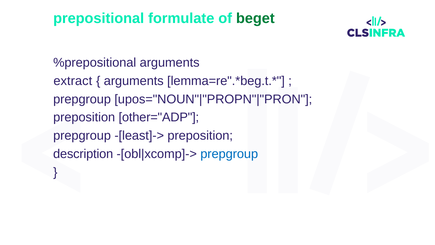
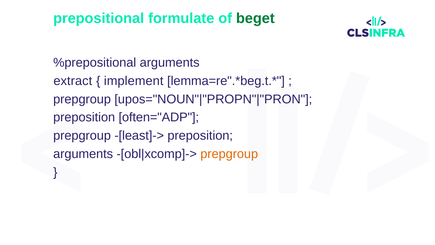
arguments: arguments -> implement (134, 81)
other="ADP: other="ADP -> often="ADP (159, 117)
description: description -> arguments (83, 154)
prepgroup colour: blue -> orange (229, 154)
